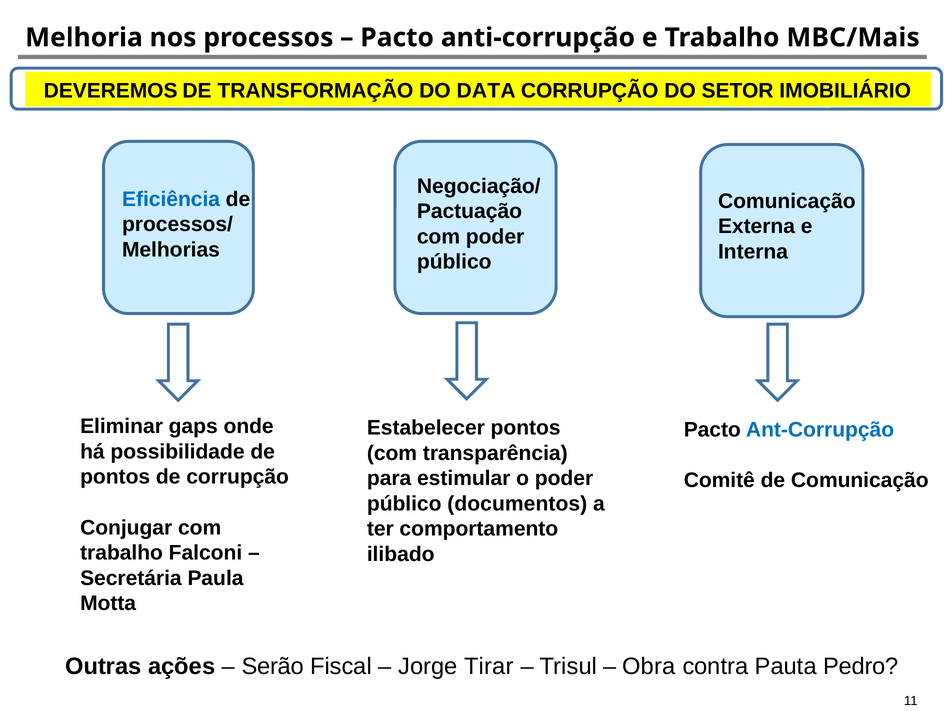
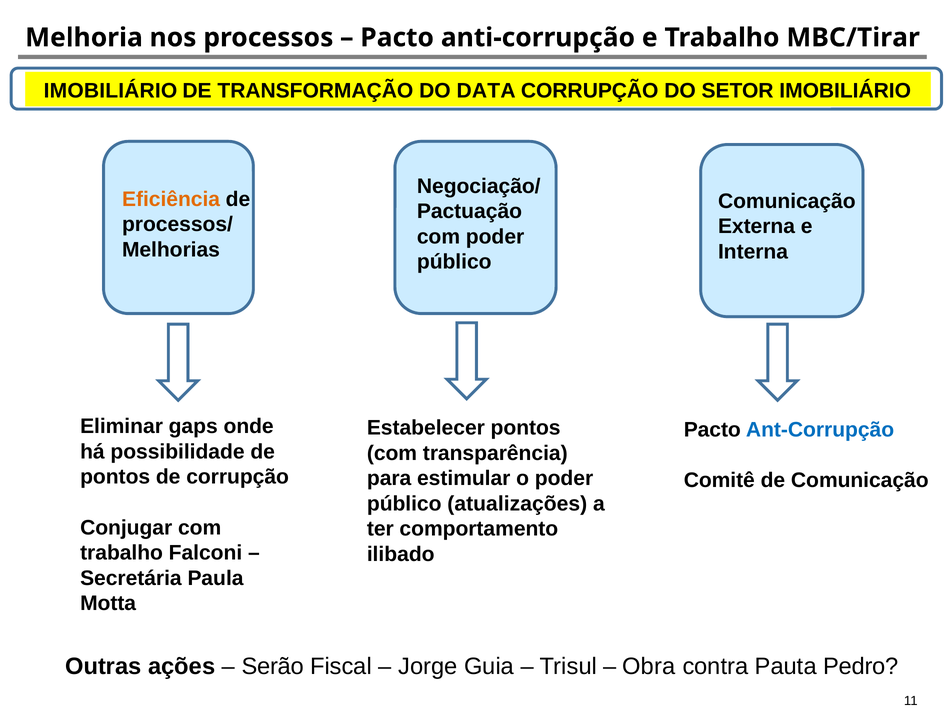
MBC/Mais: MBC/Mais -> MBC/Tirar (853, 38)
DEVEREMOS: DEVEREMOS -> IMOBILIÁRIO (111, 91)
Eficiência colour: blue -> orange (171, 199)
documentos: documentos -> atualizações (517, 504)
Tirar: Tirar -> Guia (489, 666)
